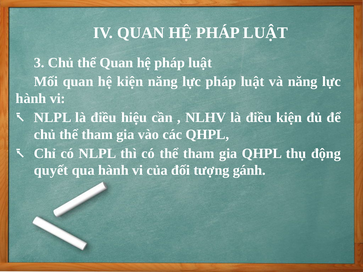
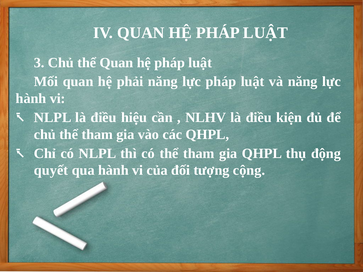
hệ kiện: kiện -> phải (130, 82)
gánh: gánh -> cộng (249, 170)
